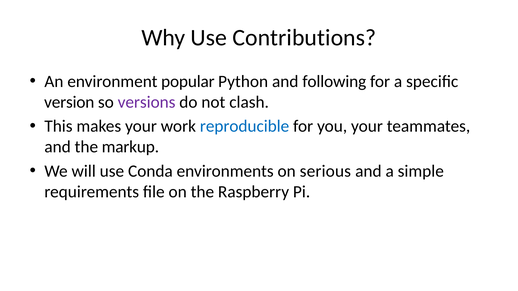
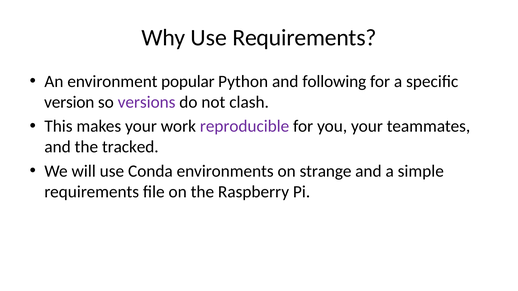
Use Contributions: Contributions -> Requirements (304, 38)
reproducible colour: blue -> purple (245, 126)
markup: markup -> tracked (130, 147)
serious: serious -> strange (326, 171)
